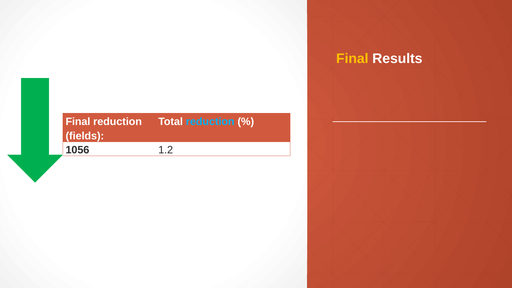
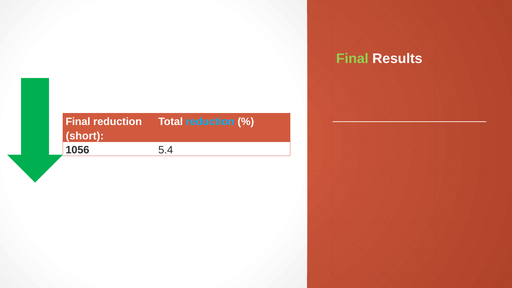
Final colour: yellow -> light green (352, 59)
fields: fields -> short (85, 136)
1.2: 1.2 -> 5.4 (166, 150)
